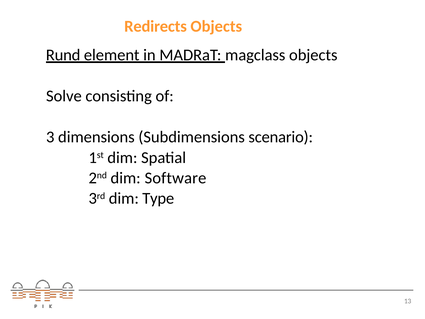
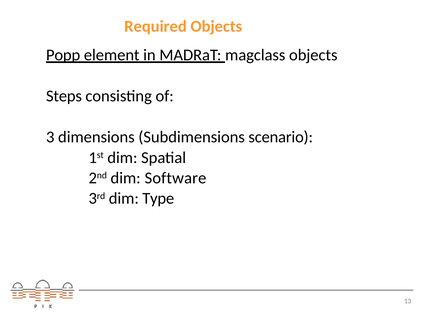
Redirects: Redirects -> Required (155, 26)
Rund: Rund -> Popp (63, 55)
Solve: Solve -> Steps (64, 96)
